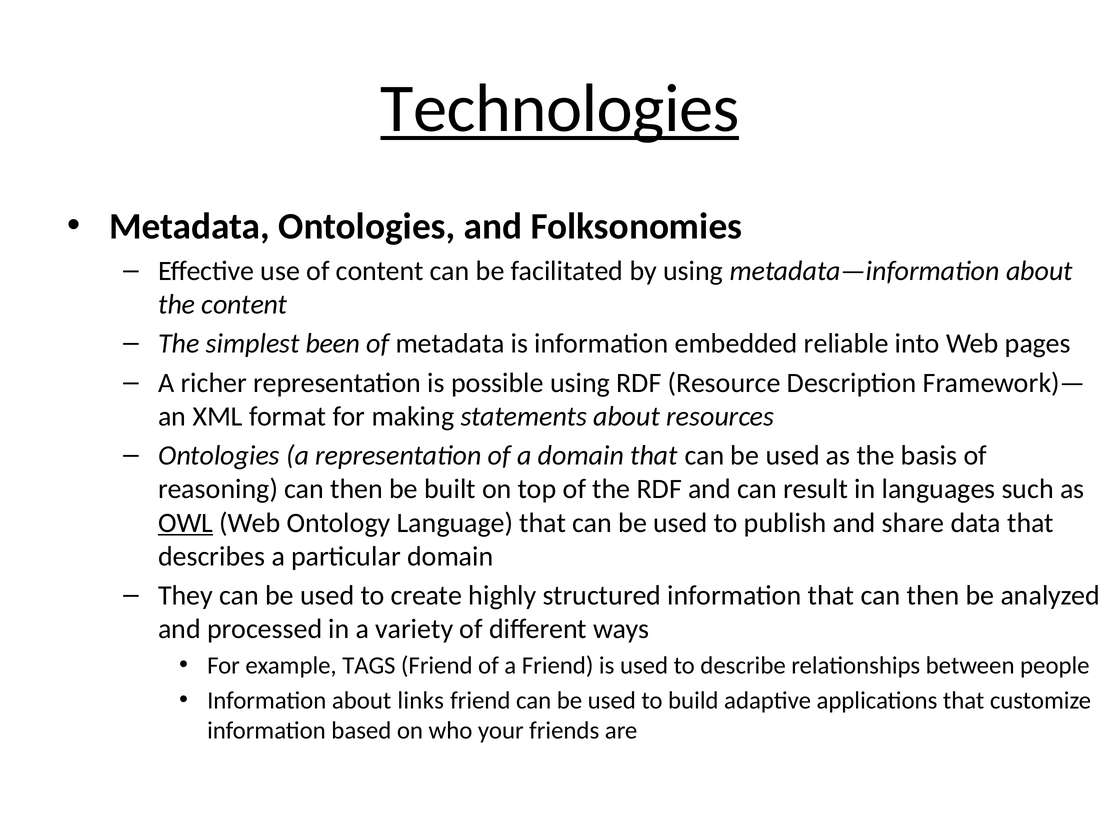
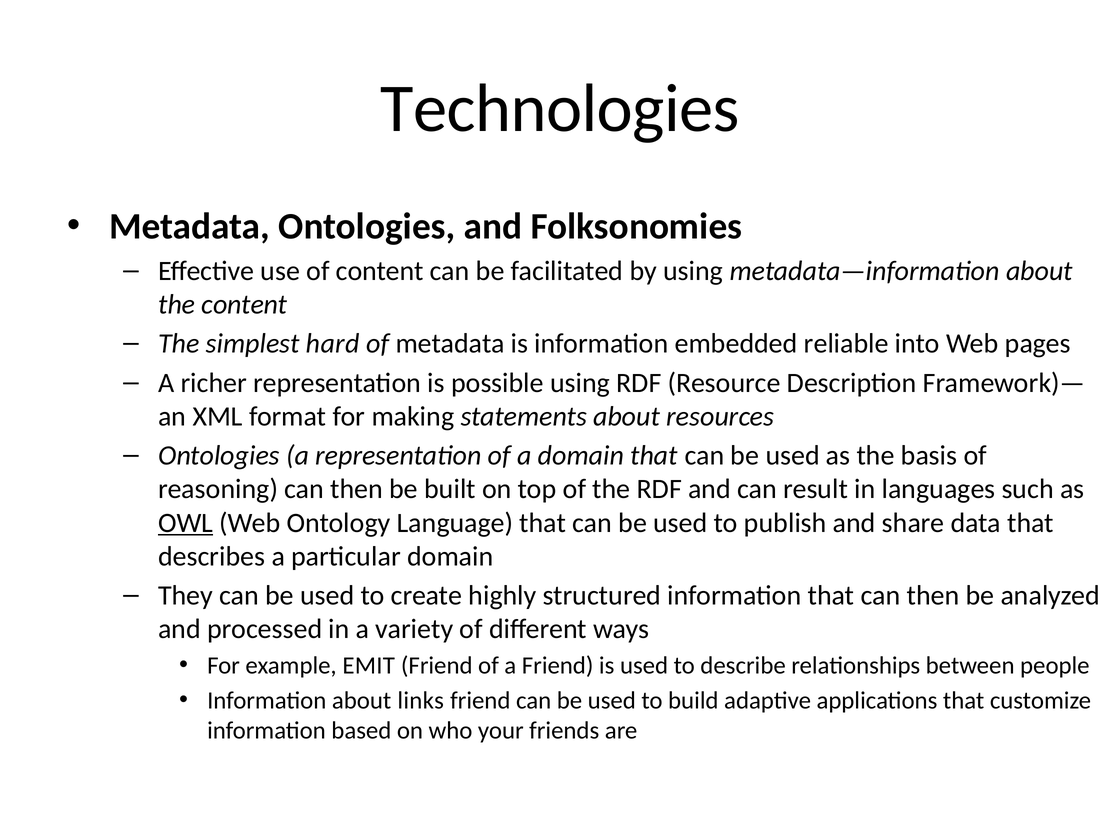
Technologies underline: present -> none (560, 108)
been: been -> hard (333, 344)
TAGS: TAGS -> EMIT (369, 666)
